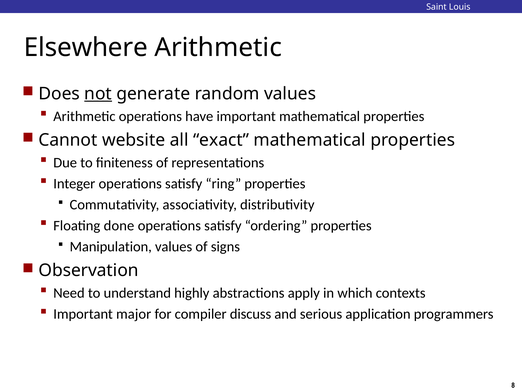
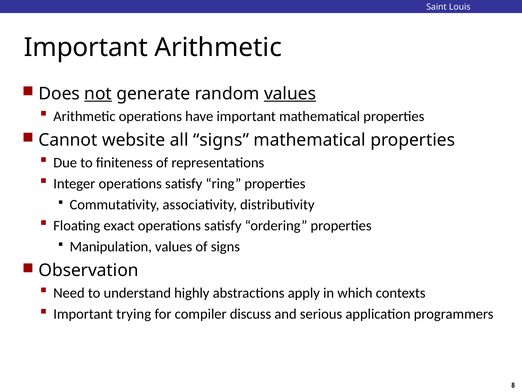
Elsewhere: Elsewhere -> Important (86, 47)
values underline: none -> present (290, 94)
all exact: exact -> signs (221, 140)
done: done -> exact (119, 225)
major: major -> trying (134, 314)
